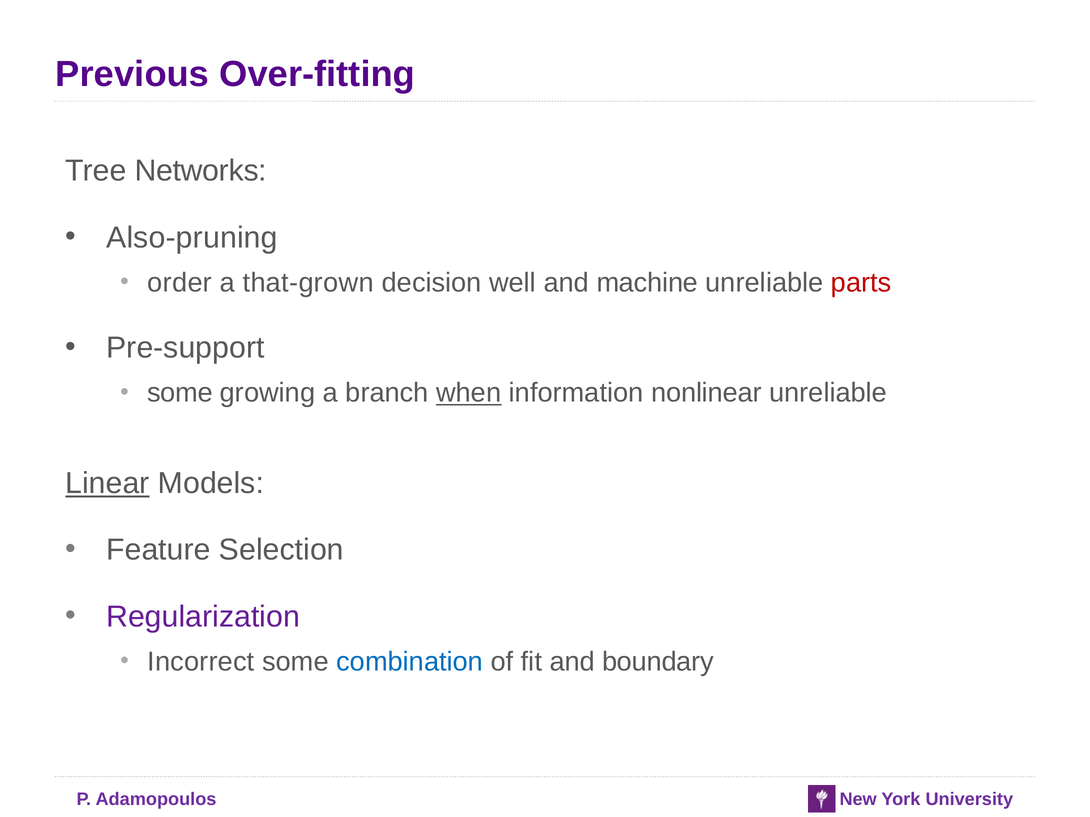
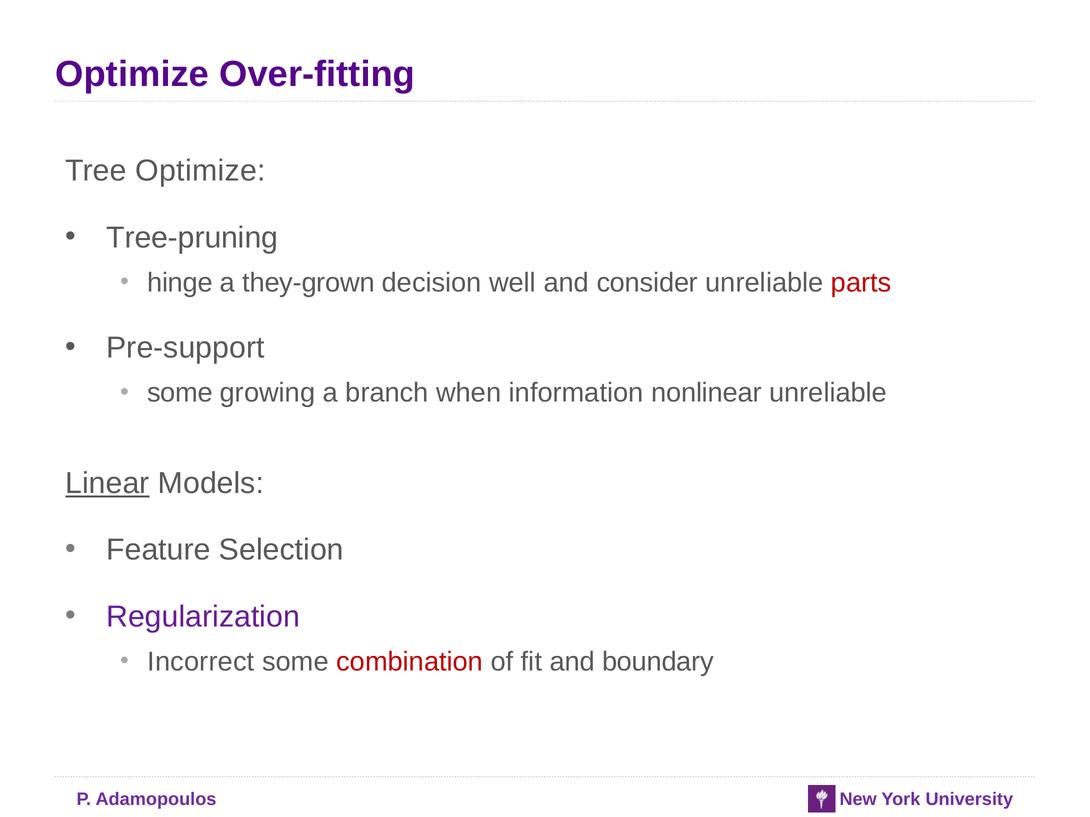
Previous: Previous -> Optimize (132, 74)
Tree Networks: Networks -> Optimize (200, 171)
Also-pruning: Also-pruning -> Tree-pruning (192, 238)
order: order -> hinge (180, 283)
that-grown: that-grown -> they-grown (309, 283)
machine: machine -> consider (647, 283)
when underline: present -> none (469, 393)
combination colour: blue -> red (410, 662)
